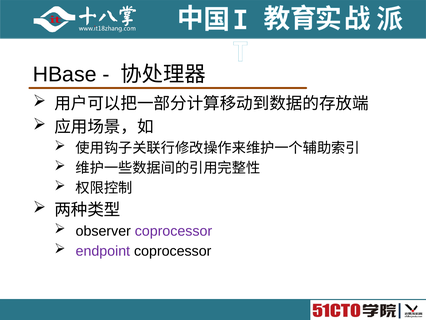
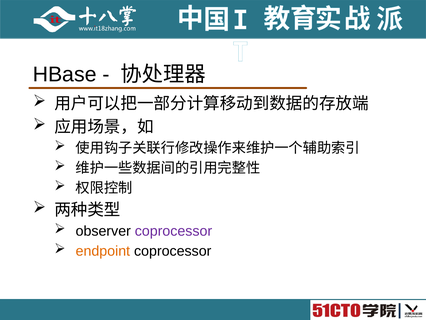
endpoint colour: purple -> orange (103, 251)
